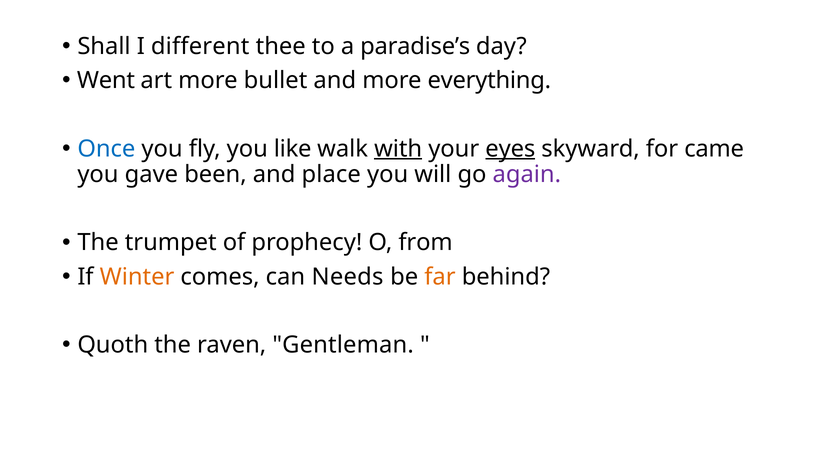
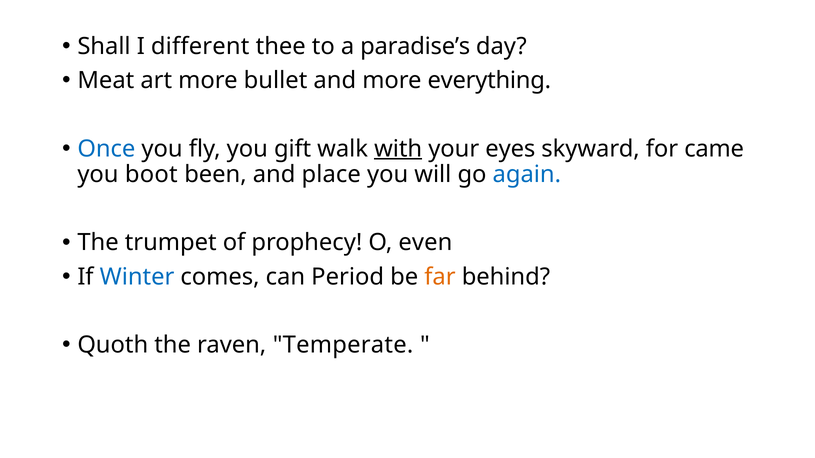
Went: Went -> Meat (106, 80)
like: like -> gift (293, 149)
eyes underline: present -> none (510, 149)
gave: gave -> boot (151, 175)
again colour: purple -> blue (527, 175)
from: from -> even (425, 243)
Winter colour: orange -> blue (137, 277)
Needs: Needs -> Period (348, 277)
Gentleman: Gentleman -> Temperate (343, 345)
